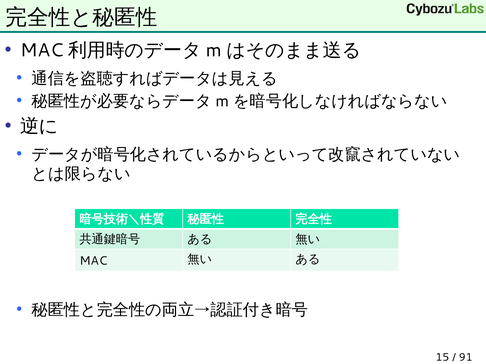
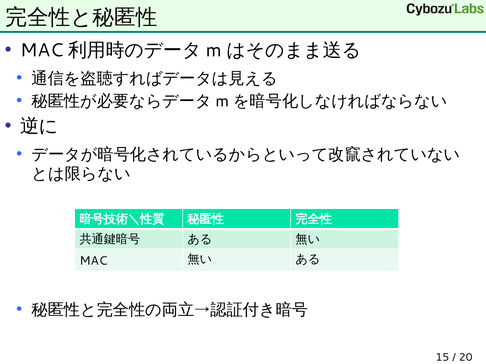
91: 91 -> 20 (466, 358)
